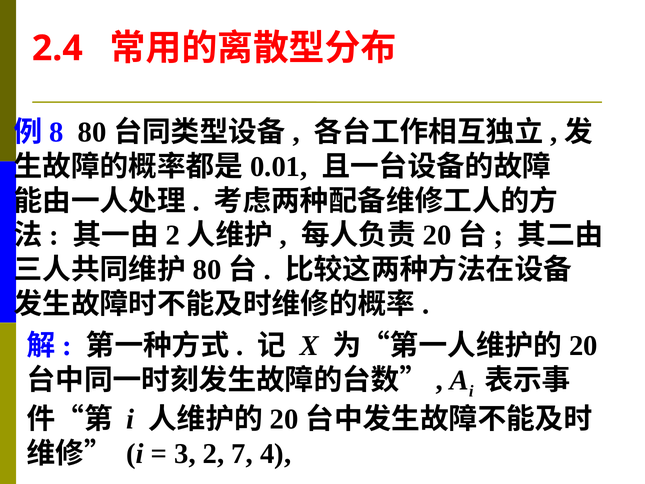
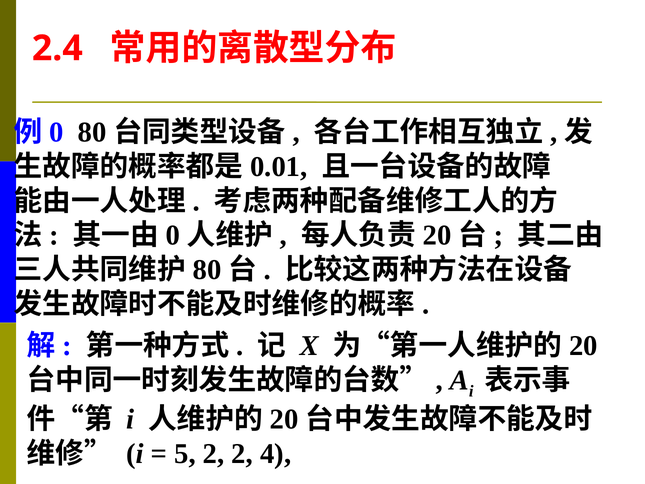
8: 8 -> 0 (56, 132)
2: 2 -> 0 (173, 235)
3: 3 -> 5 (185, 453)
2 7: 7 -> 2 (242, 453)
